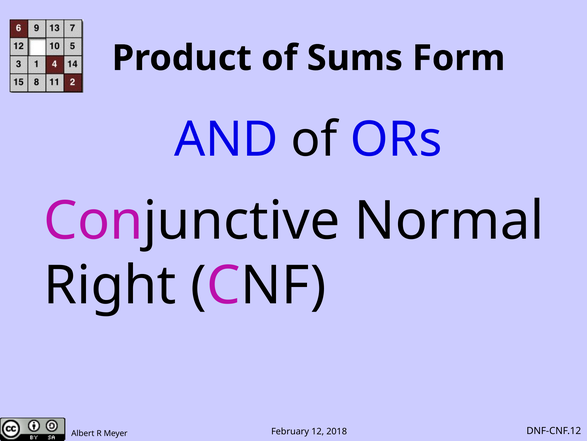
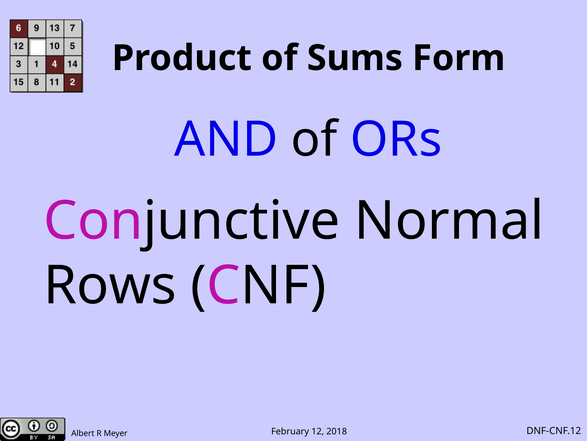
Right: Right -> Rows (110, 285)
